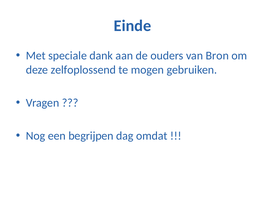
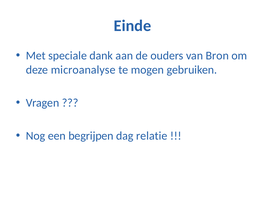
zelfoplossend: zelfoplossend -> microanalyse (83, 70)
omdat: omdat -> relatie (152, 136)
